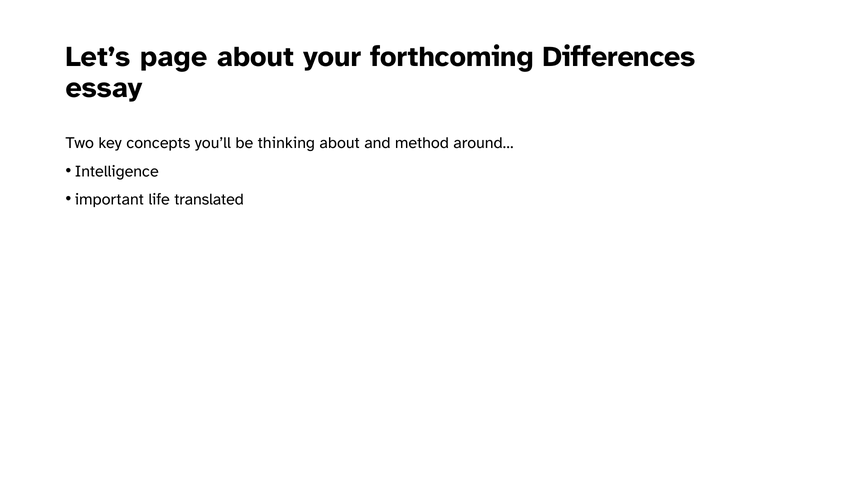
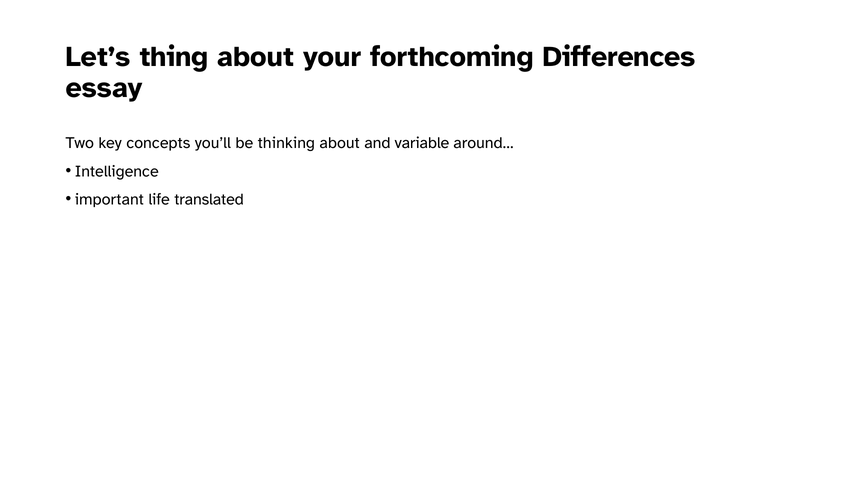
page: page -> thing (174, 57)
method: method -> variable (422, 143)
